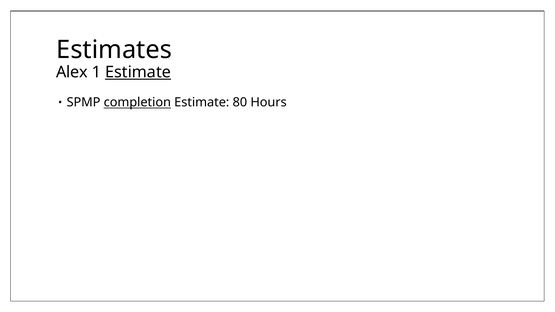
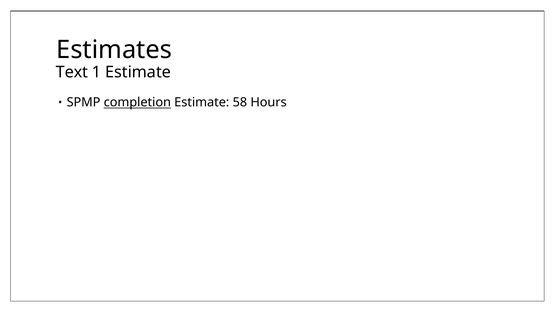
Alex: Alex -> Text (72, 72)
Estimate underline: present -> none (138, 72)
80: 80 -> 58 (240, 103)
